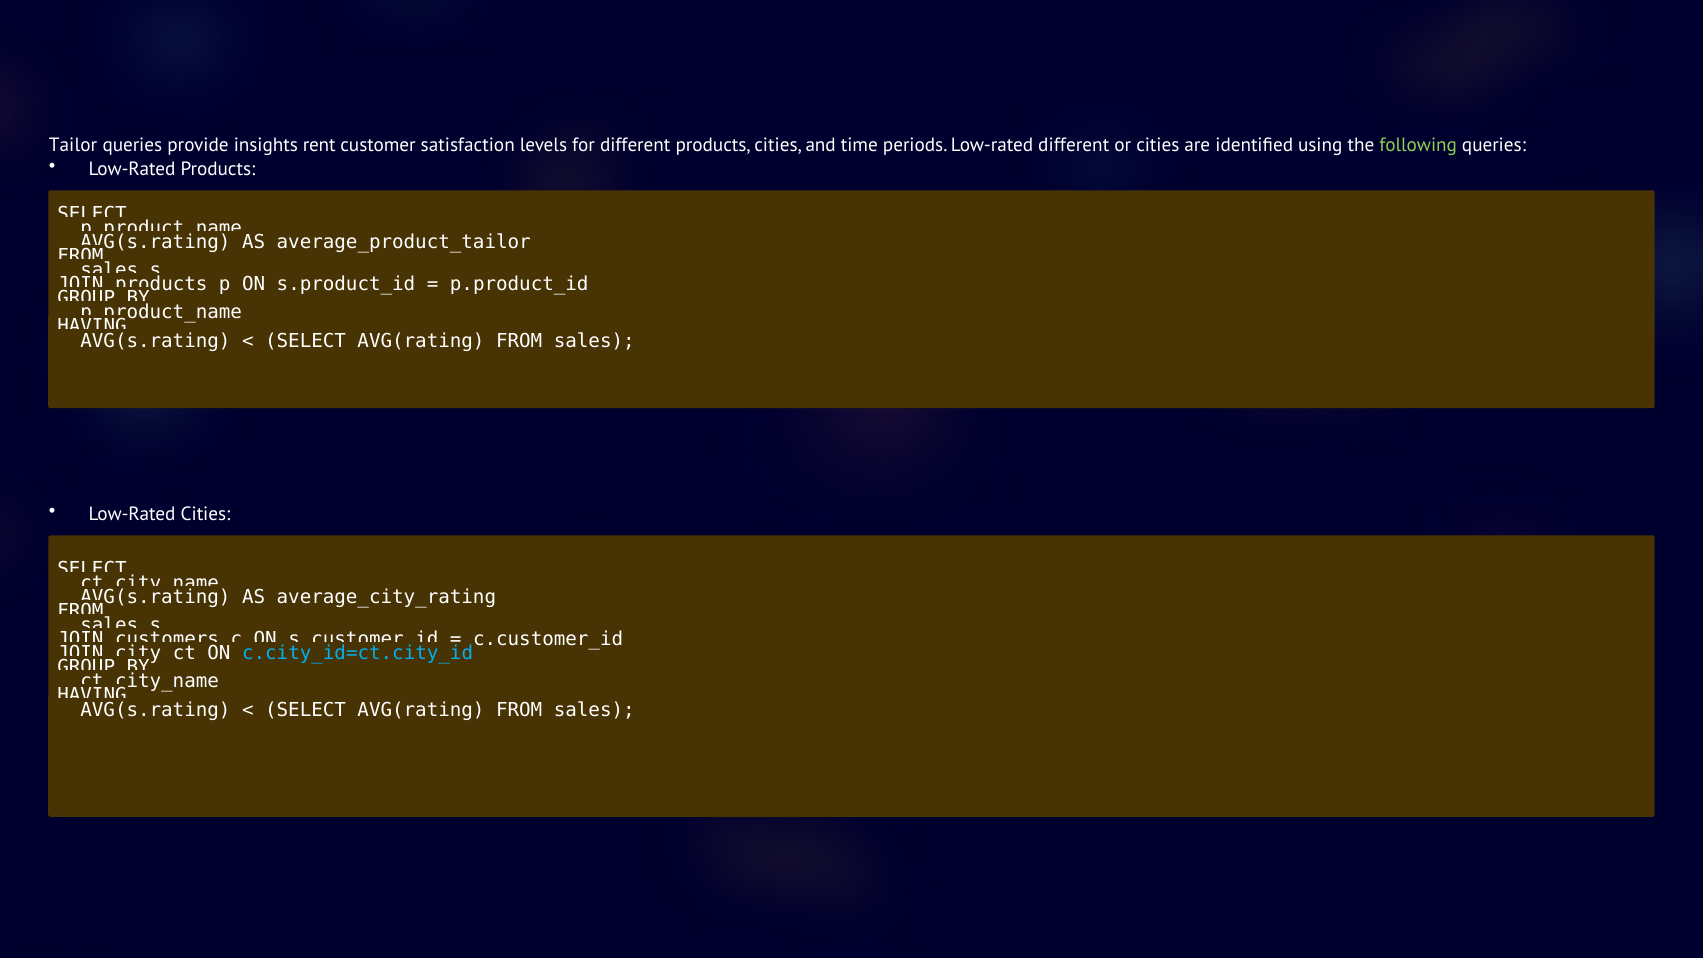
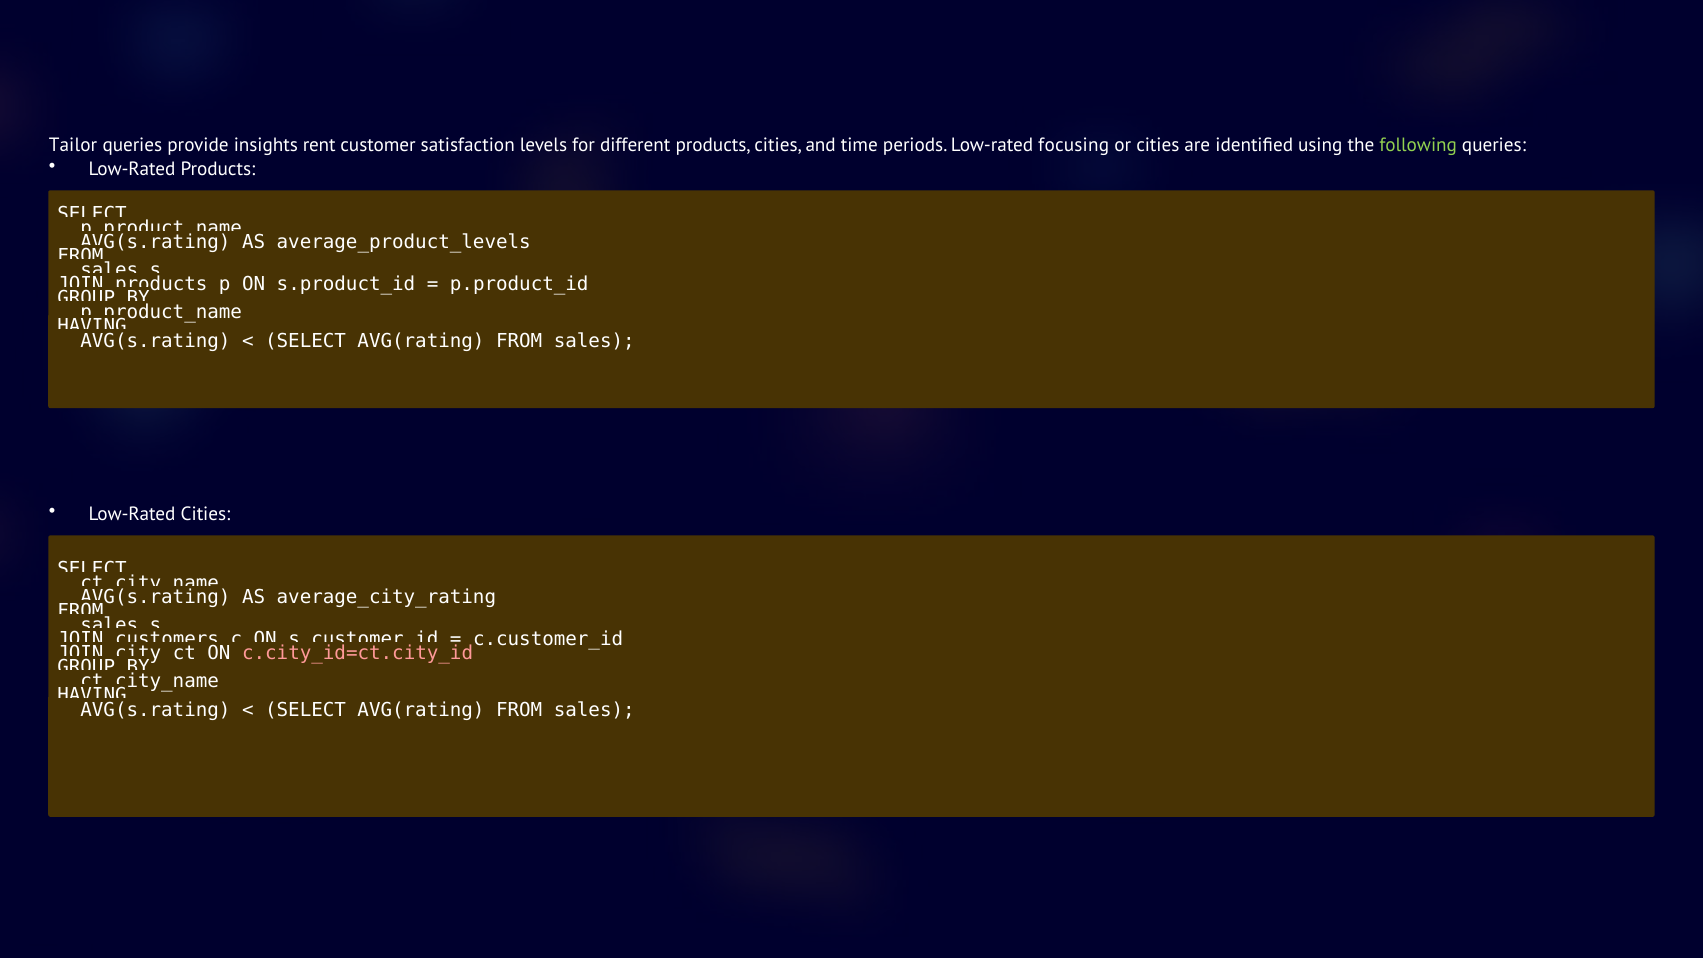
Low-rated different: different -> focusing (1074, 145)
average_product_tailor: average_product_tailor -> average_product_levels (404, 242)
c.city_id=ct.city_id colour: light blue -> pink (358, 653)
